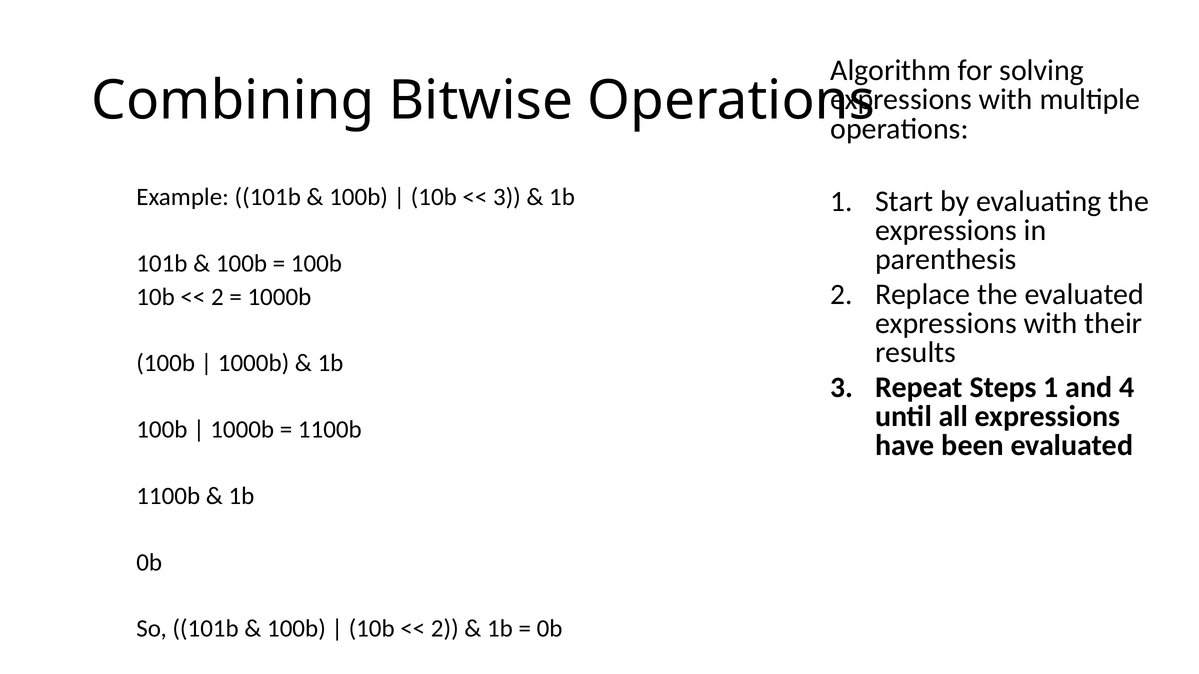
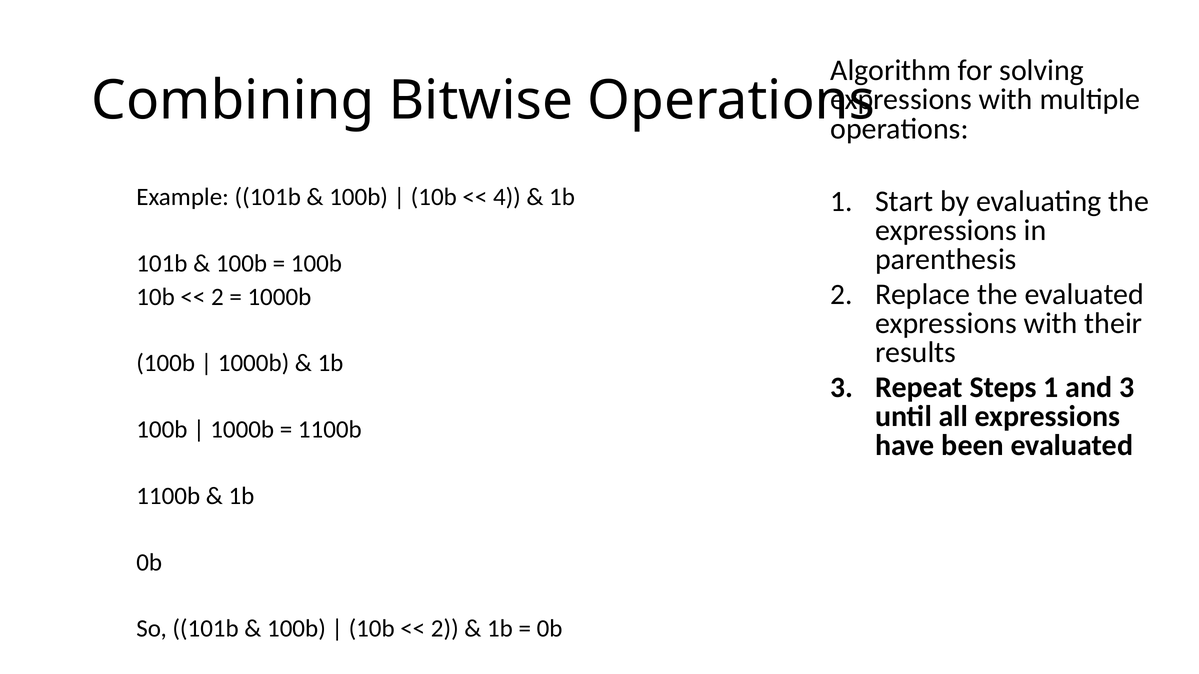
3: 3 -> 4 (507, 197)
and 4: 4 -> 3 (1127, 387)
